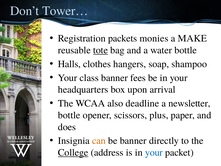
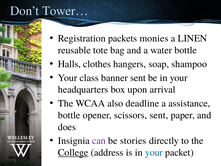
MAKE: MAKE -> LINEN (192, 38)
tote underline: present -> none (101, 50)
banner fees: fees -> sent (138, 78)
newsletter: newsletter -> assistance (189, 103)
scissors plus: plus -> sent (159, 115)
can colour: orange -> purple (99, 141)
be banner: banner -> stories (133, 141)
